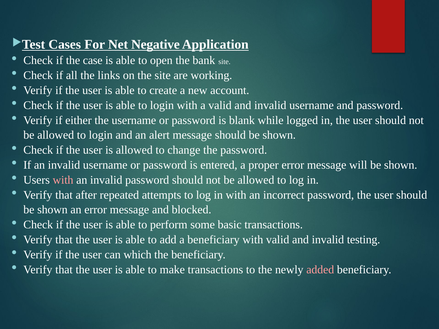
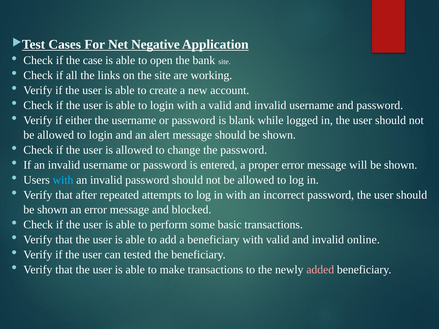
with colour: pink -> light blue (63, 180)
testing: testing -> online (363, 240)
which: which -> tested (137, 255)
